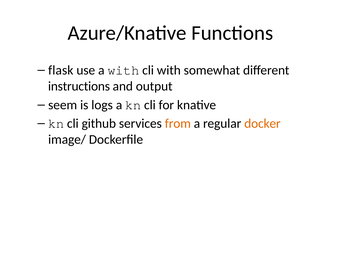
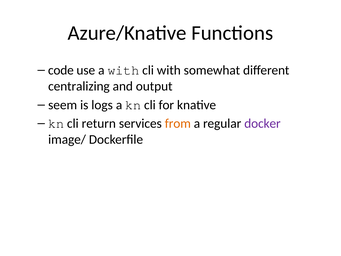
flask: flask -> code (61, 70)
instructions: instructions -> centralizing (79, 86)
github: github -> return (99, 123)
docker colour: orange -> purple (262, 123)
